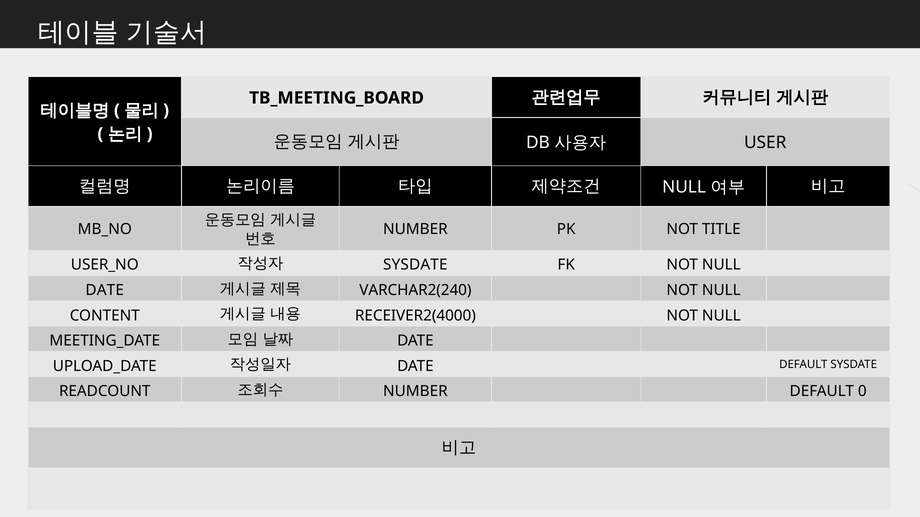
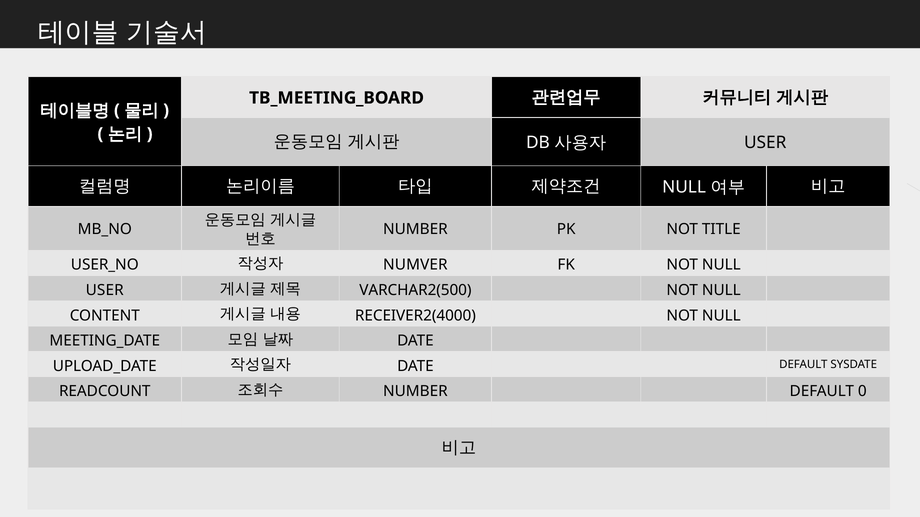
SYSDATE: SYSDATE -> NUMVER (415, 265)
DATE: DATE -> USER (105, 290)
VARCHAR2(240: VARCHAR2(240 -> VARCHAR2(500 (415, 290)
